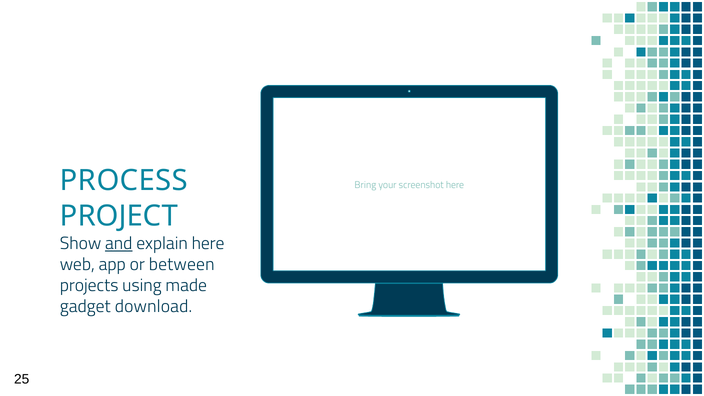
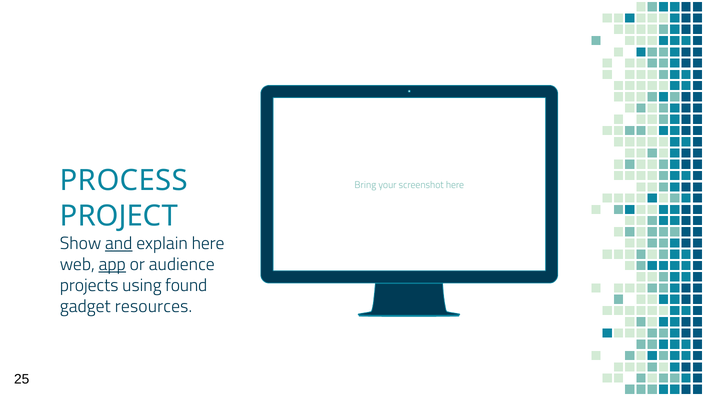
app underline: none -> present (112, 264)
between: between -> audience (182, 264)
made: made -> found (186, 285)
download: download -> resources (153, 307)
